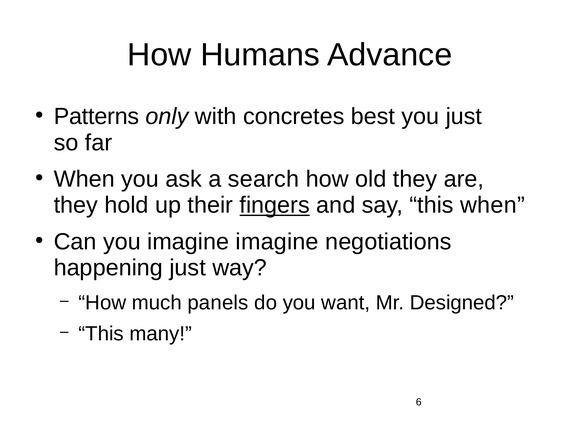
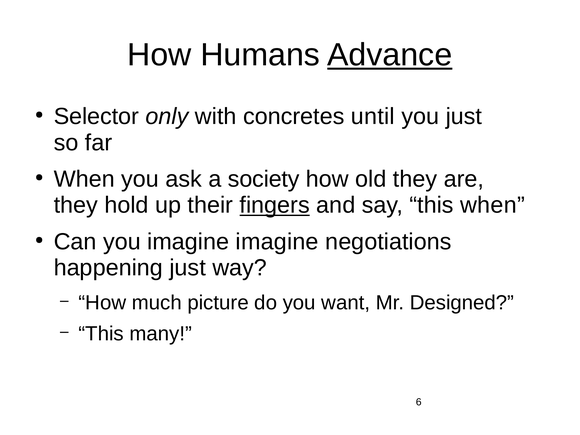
Advance underline: none -> present (390, 55)
Patterns: Patterns -> Selector (96, 117)
best: best -> until (373, 117)
search: search -> society (264, 179)
panels: panels -> picture (218, 303)
